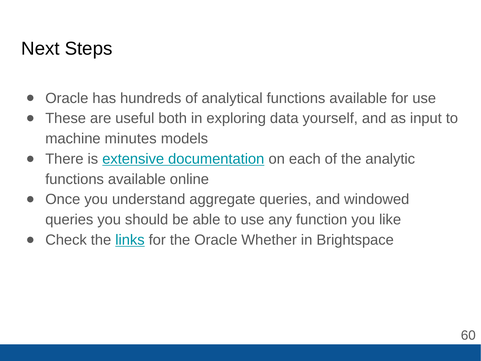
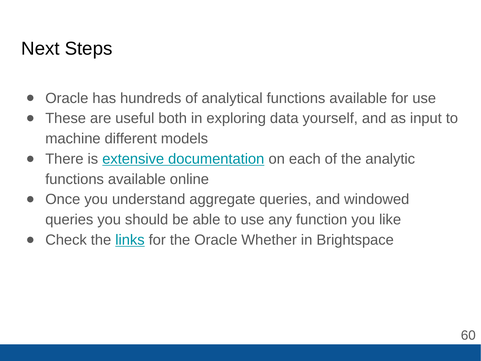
minutes: minutes -> different (131, 139)
